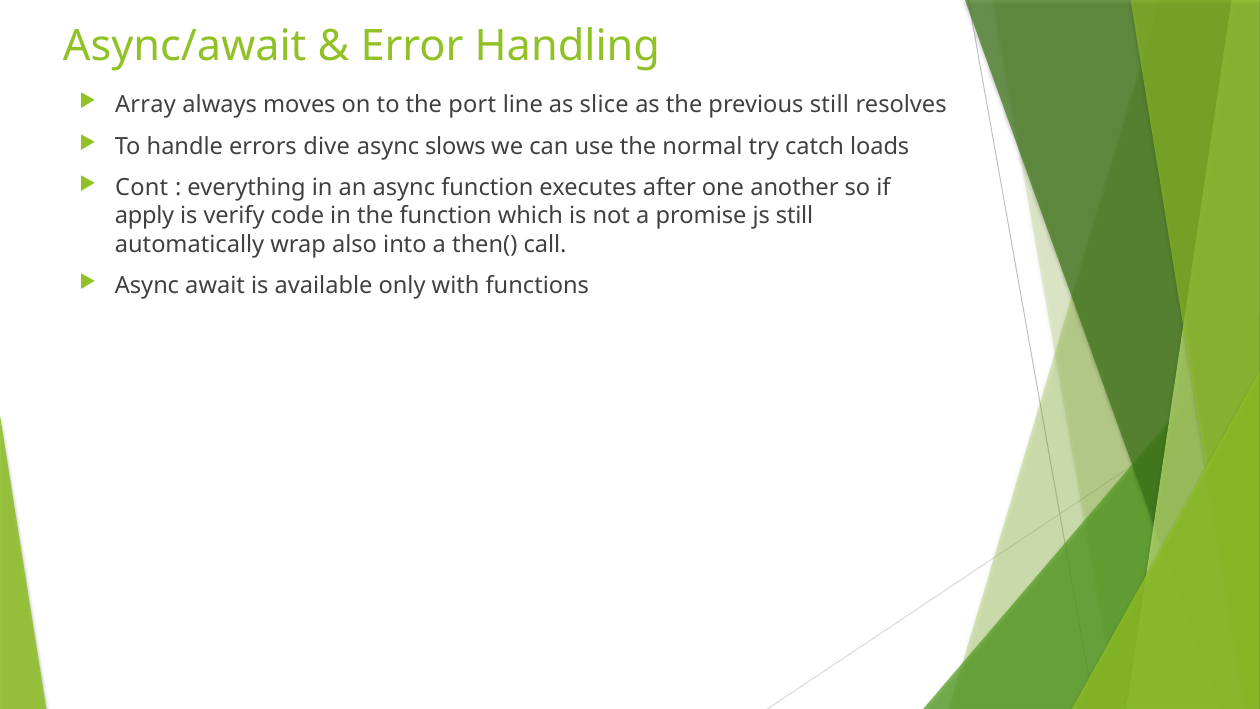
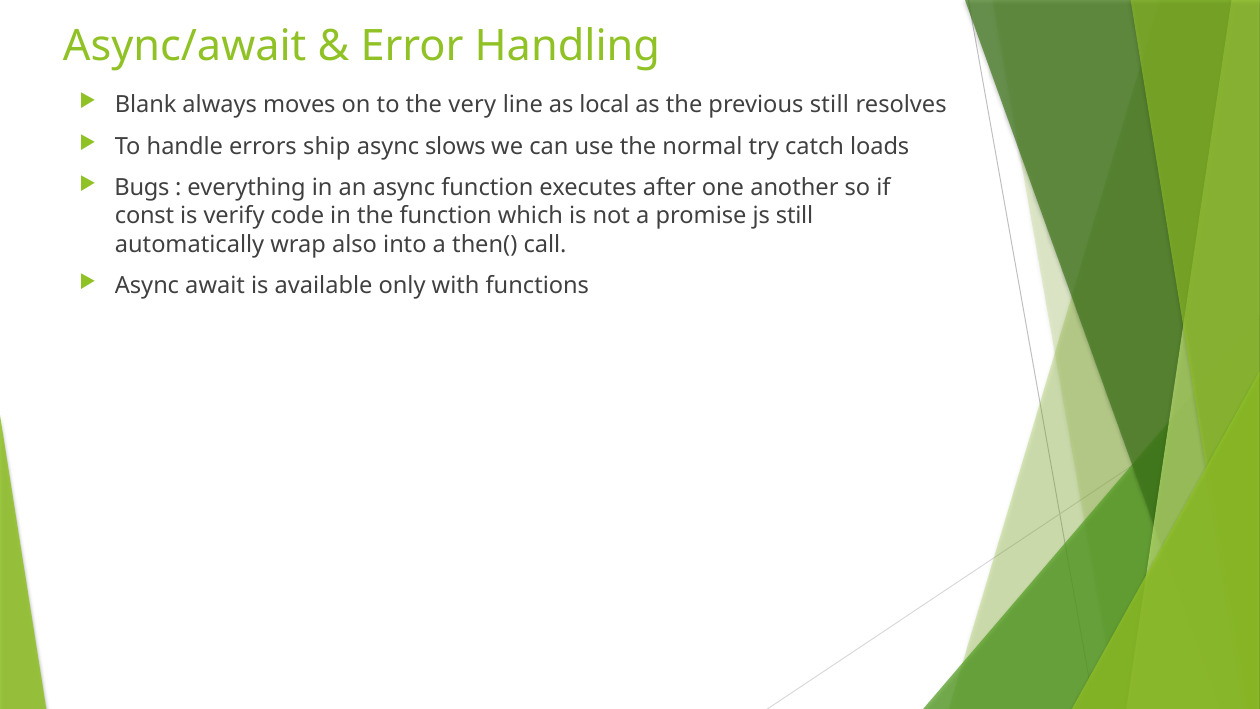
Array: Array -> Blank (146, 105)
port: port -> very (472, 105)
slice: slice -> local (604, 105)
dive: dive -> ship (327, 146)
Cont: Cont -> Bugs (142, 188)
apply: apply -> const (145, 216)
